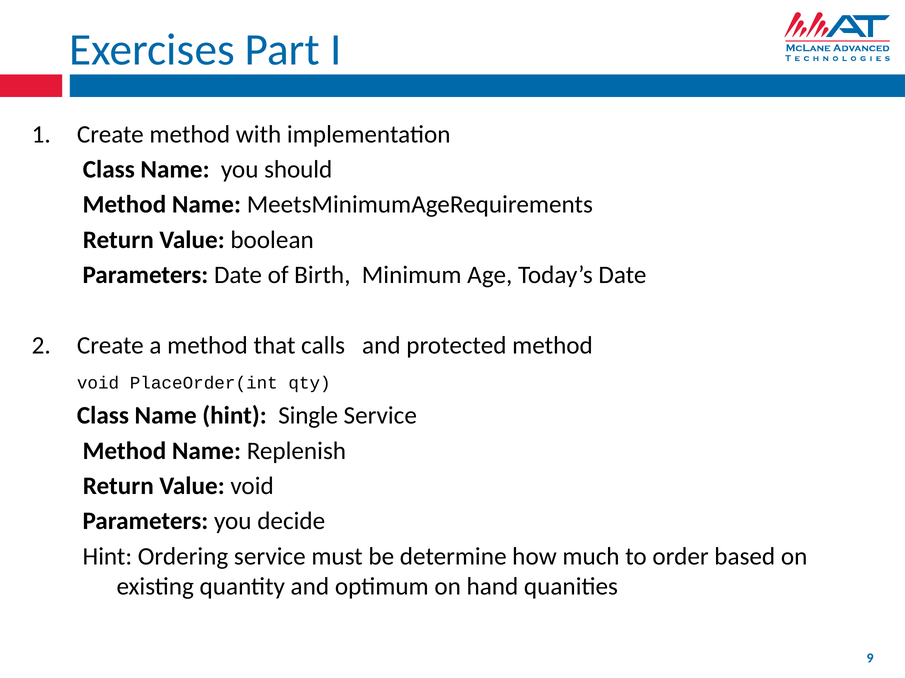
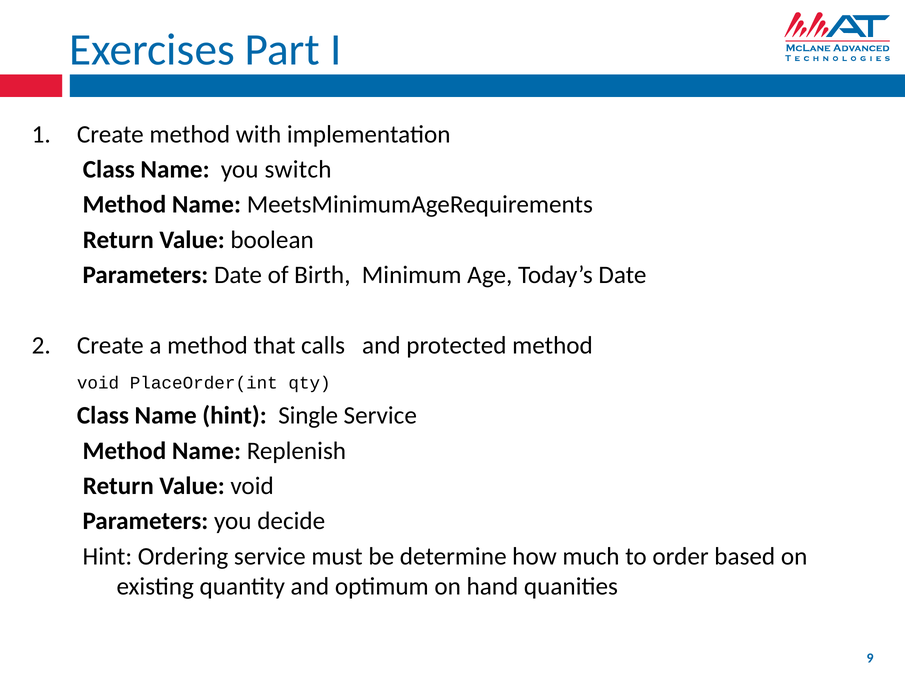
should: should -> switch (298, 170)
